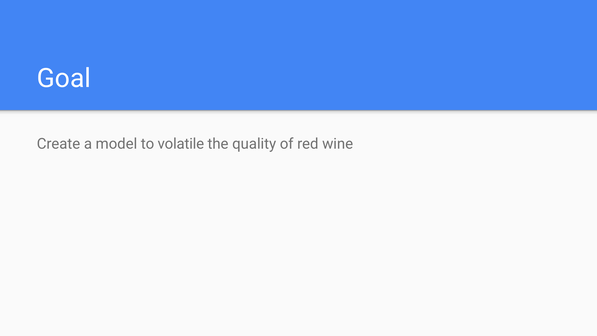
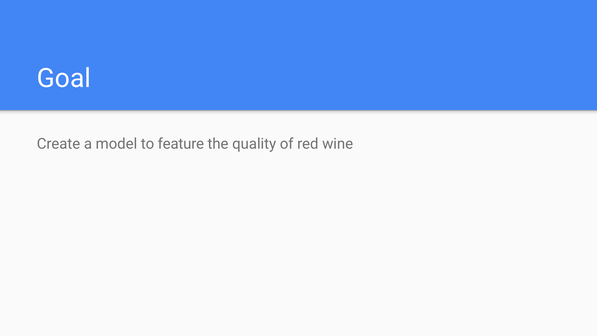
volatile: volatile -> feature (181, 144)
